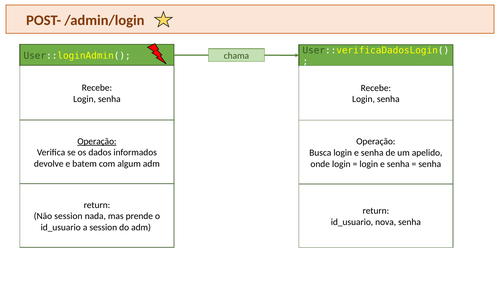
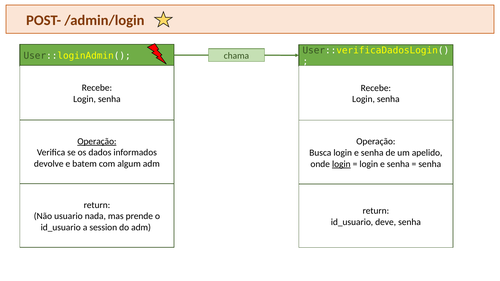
login underline: none -> present (341, 164)
Não session: session -> usuario (68, 216)
nova: nova -> deve (386, 222)
